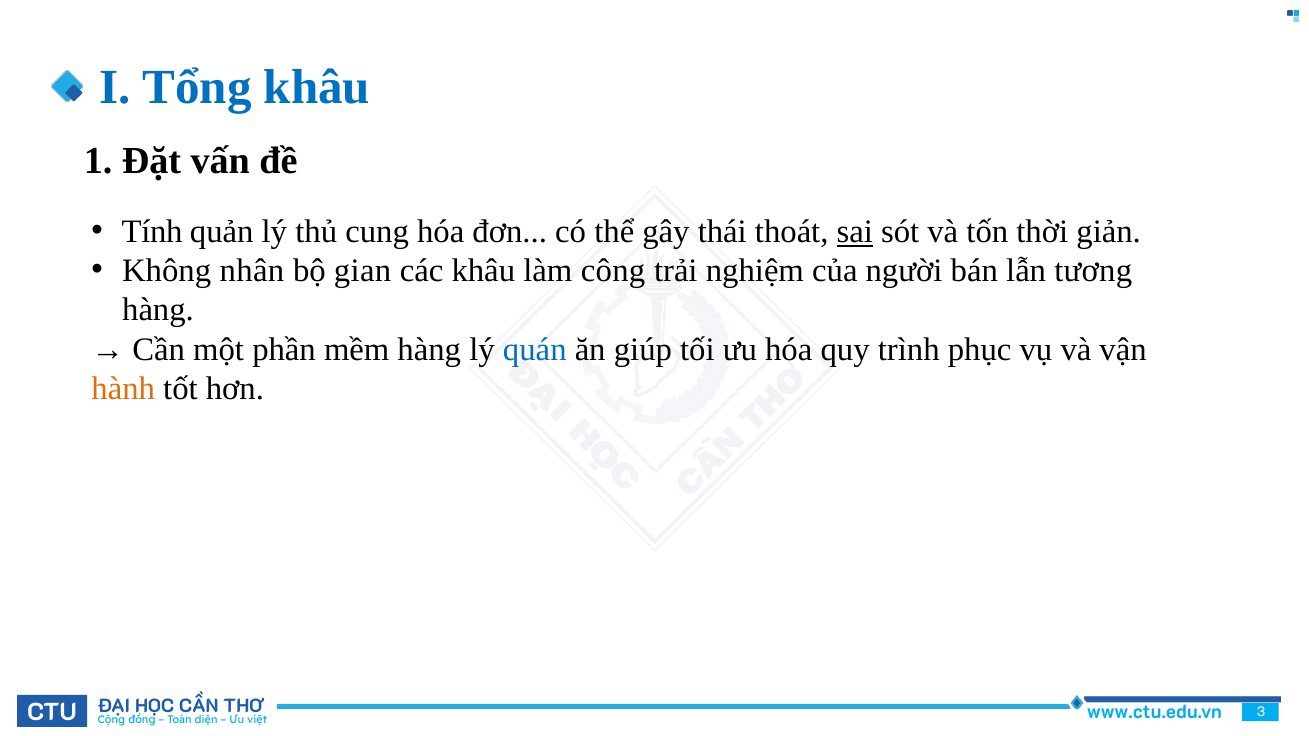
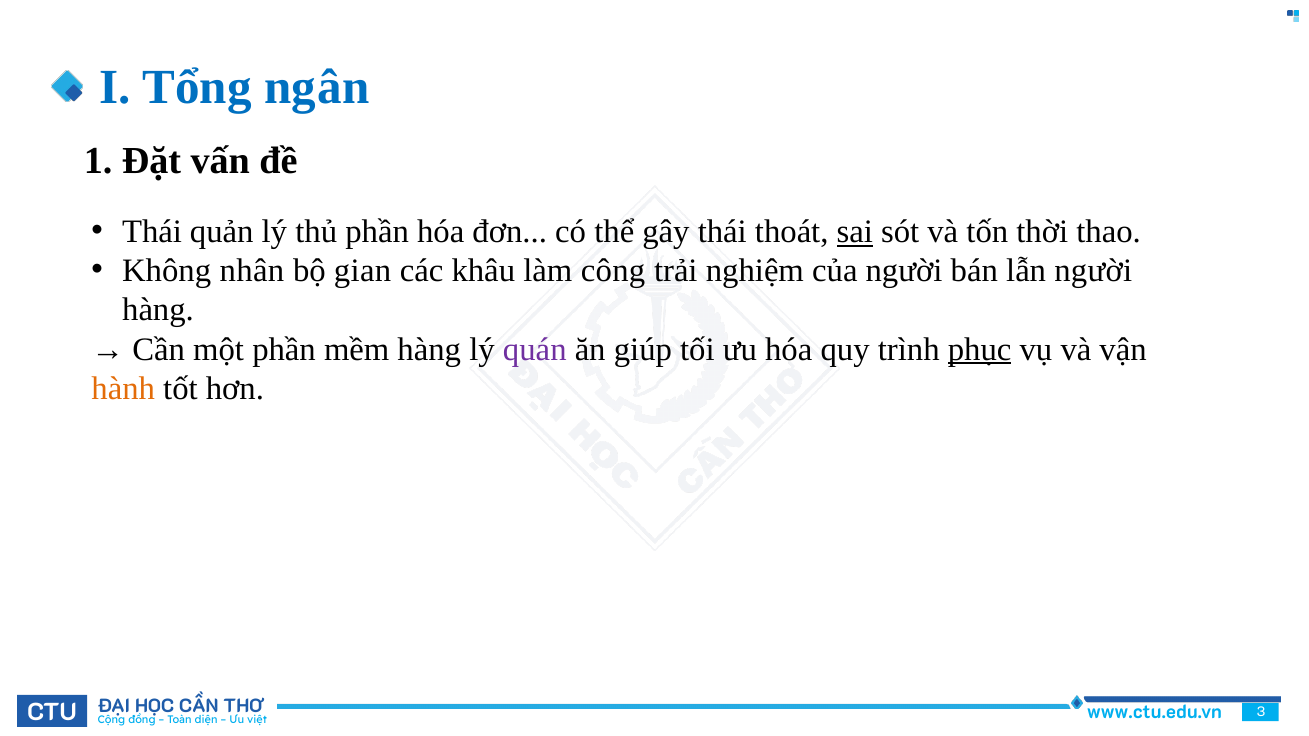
Tổng khâu: khâu -> ngân (317, 87)
Tính: Tính -> Thái (152, 232)
thủ cung: cung -> phần (377, 232)
giản: giản -> thao (1109, 232)
lẫn tương: tương -> người (1093, 271)
quán colour: blue -> purple (535, 350)
phục underline: none -> present (980, 350)
